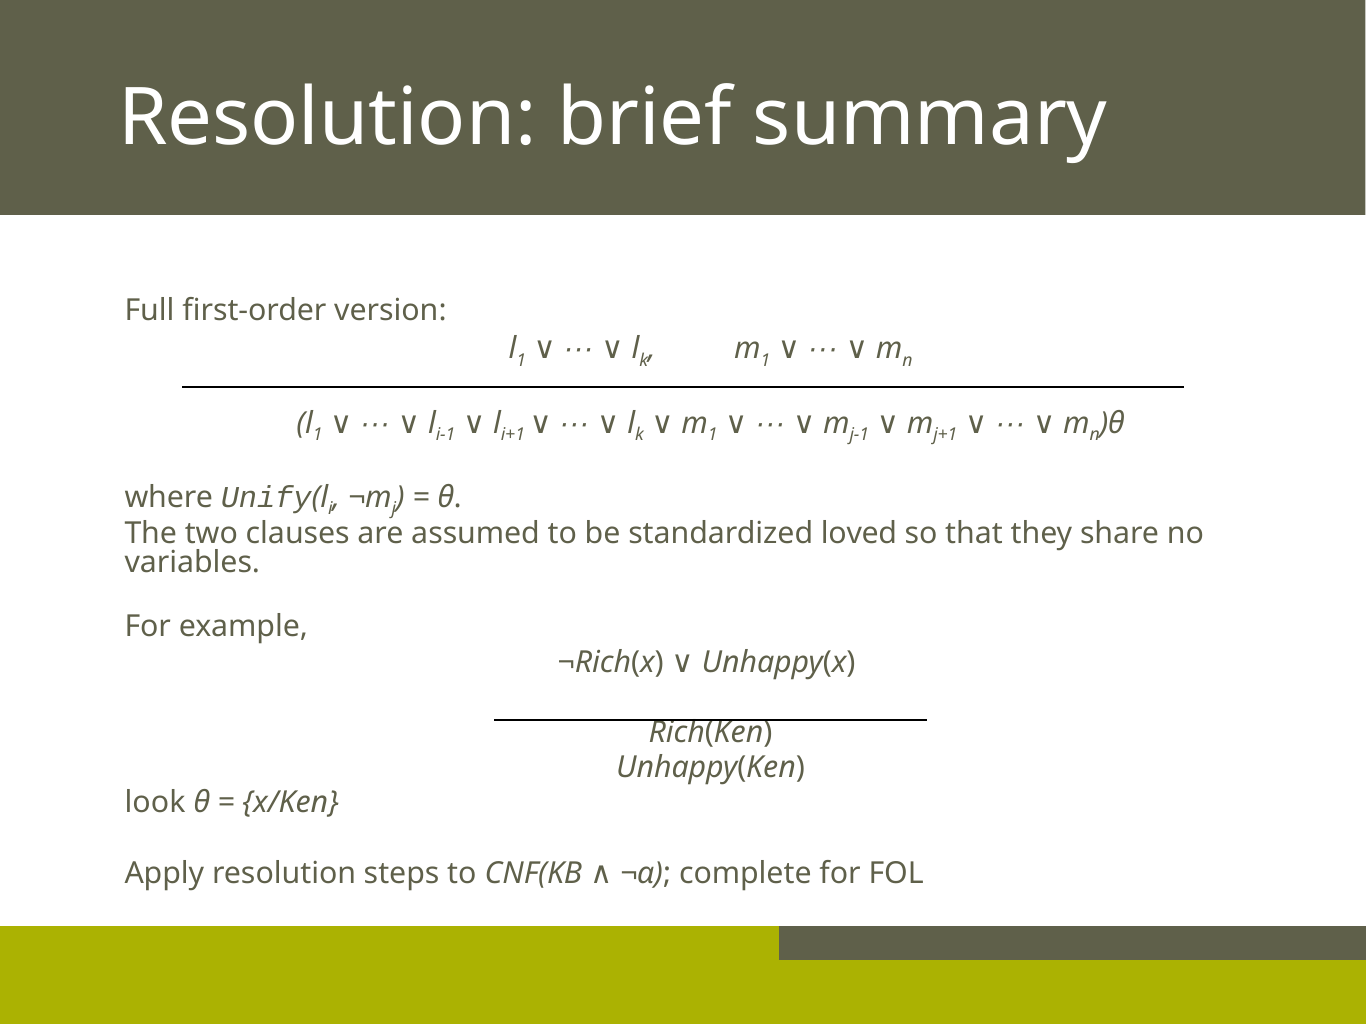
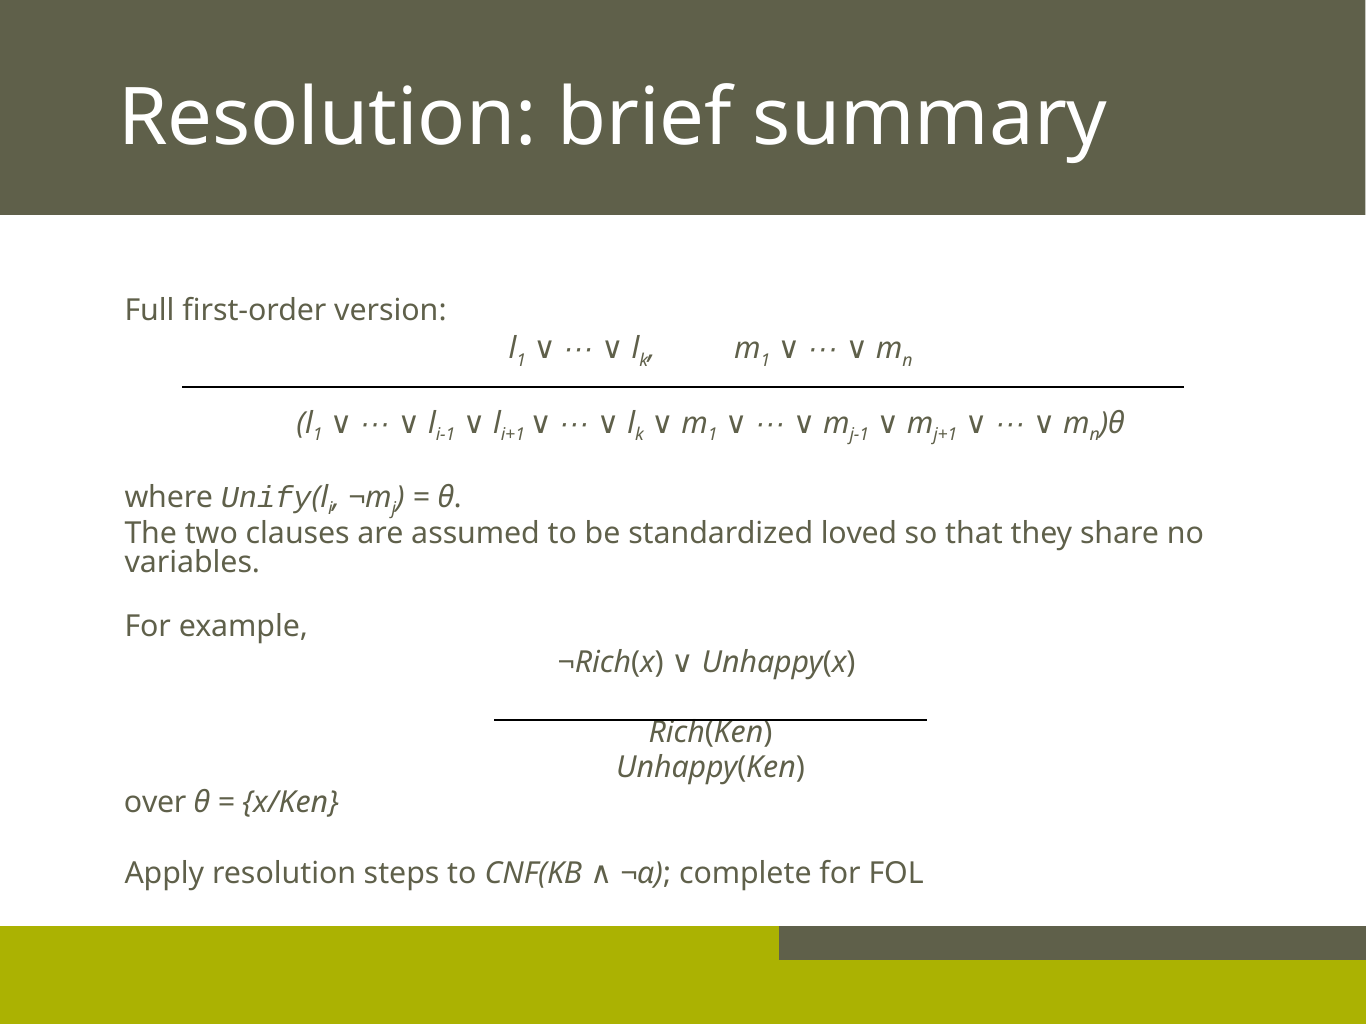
look: look -> over (155, 803)
